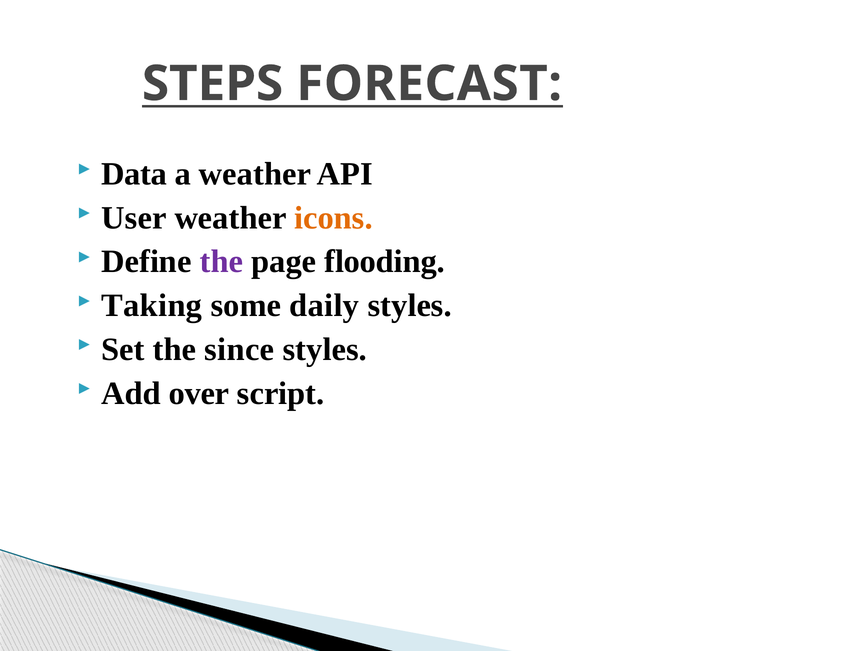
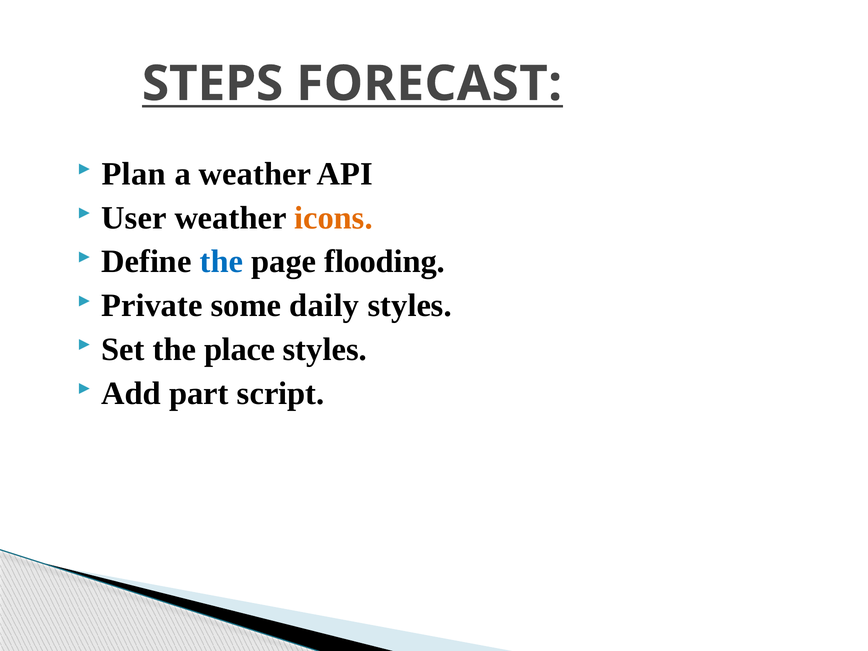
Data: Data -> Plan (134, 174)
the colour: purple -> blue (221, 262)
Taking: Taking -> Private (152, 306)
since: since -> place (240, 350)
over: over -> part (199, 393)
